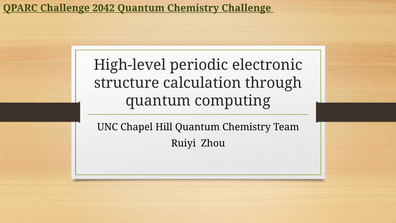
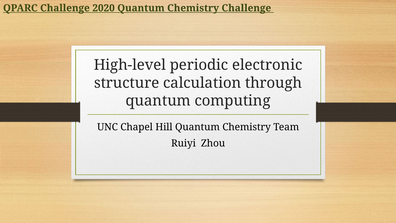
2042: 2042 -> 2020 (104, 8)
